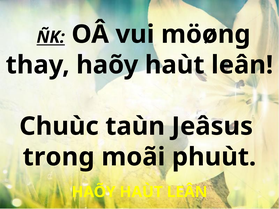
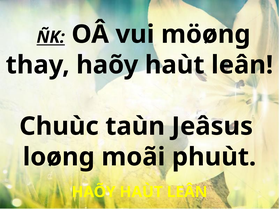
trong: trong -> loøng (59, 157)
